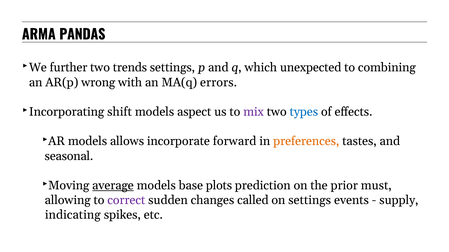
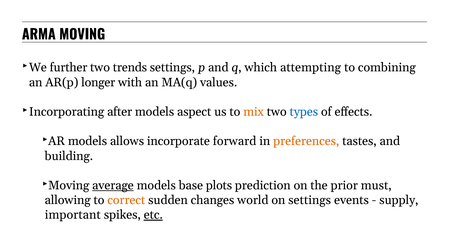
ARMA PANDAS: PANDAS -> MOVING (82, 35)
unexpected: unexpected -> attempting (311, 68)
wrong: wrong -> longer (98, 82)
errors: errors -> values (219, 82)
shift: shift -> after (120, 112)
mix colour: purple -> orange (254, 112)
seasonal: seasonal -> building (69, 156)
correct colour: purple -> orange (126, 200)
called: called -> world (253, 200)
indicating: indicating -> important (73, 215)
etc underline: none -> present (153, 215)
